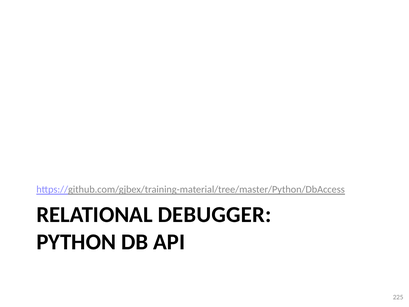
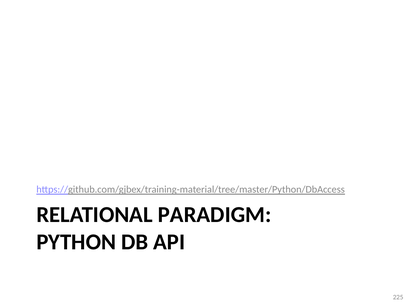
DEBUGGER: DEBUGGER -> PARADIGM (215, 214)
